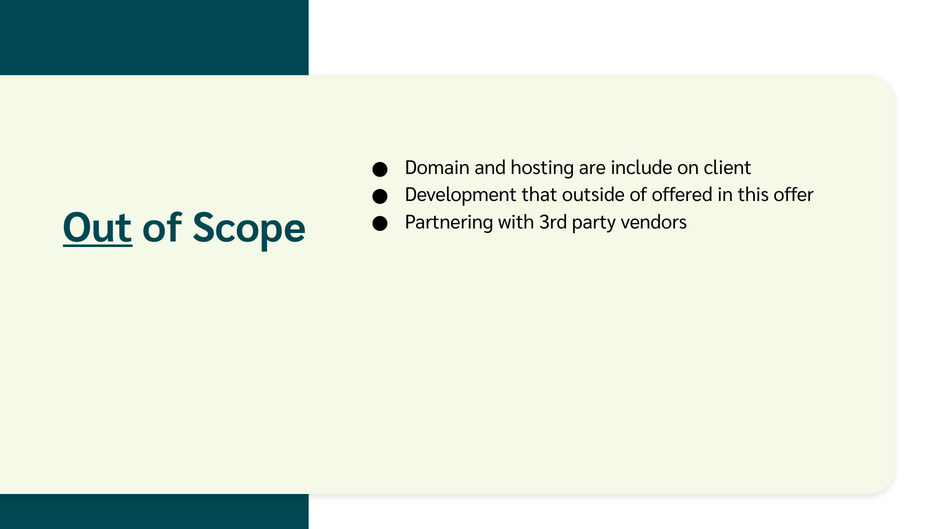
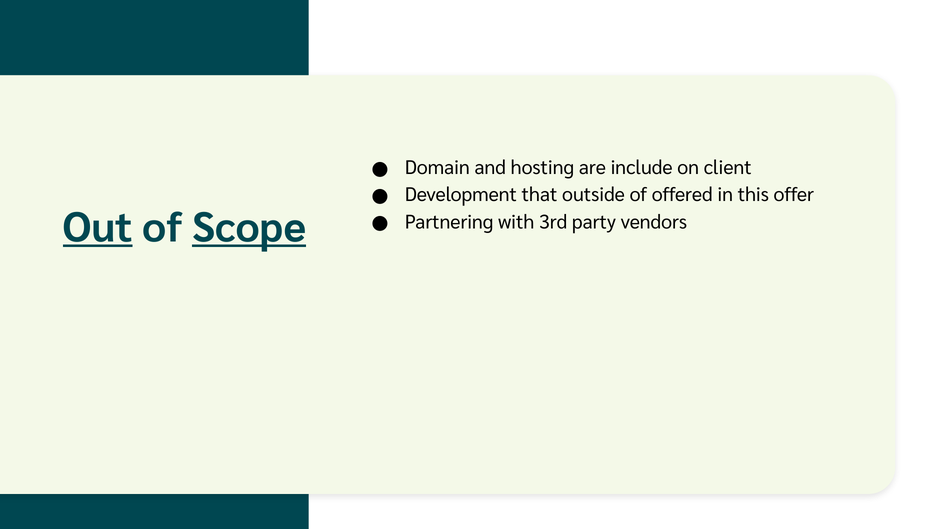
Scope underline: none -> present (249, 228)
